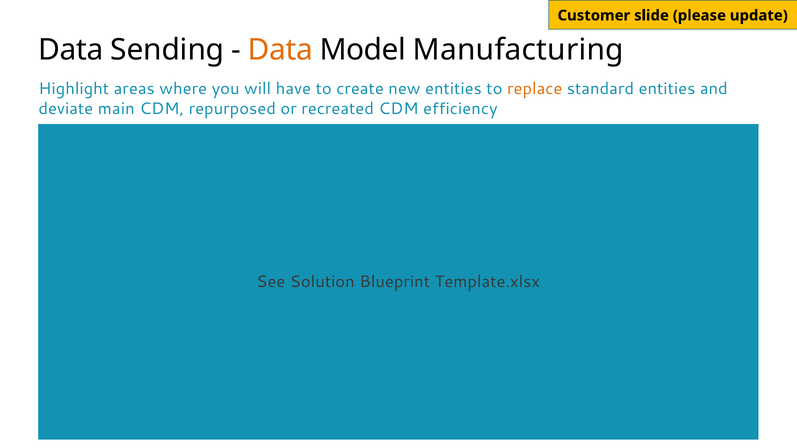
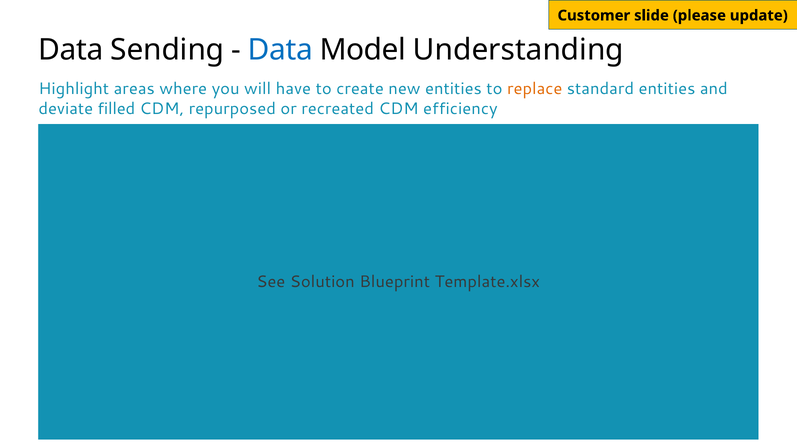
Data colour: orange -> blue (280, 50)
Manufacturing: Manufacturing -> Understanding (518, 50)
main: main -> filled (116, 109)
